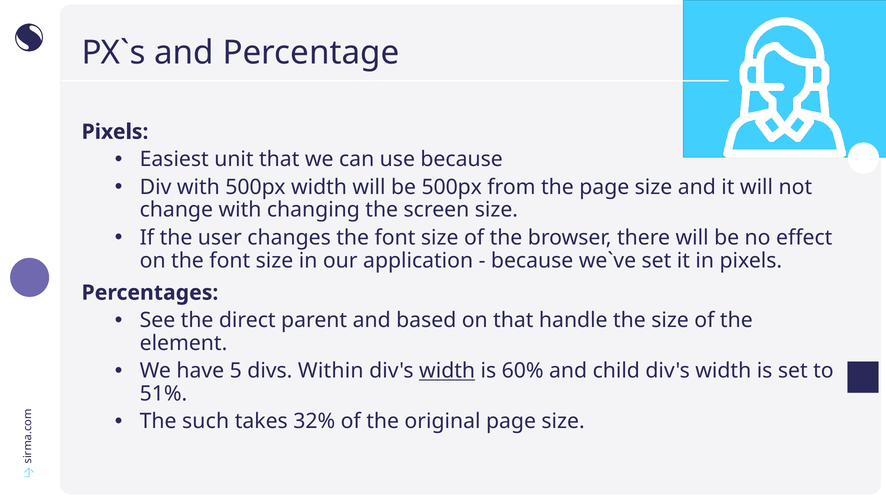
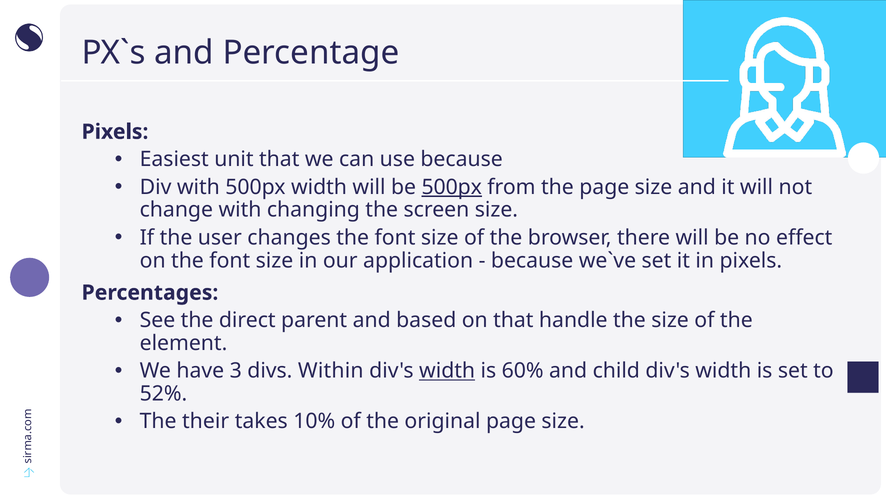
500px underline: none -> present (452, 187)
5: 5 -> 3 (236, 370)
51%: 51% -> 52% (163, 393)
such: such -> their (206, 421)
32%: 32% -> 10% (314, 421)
